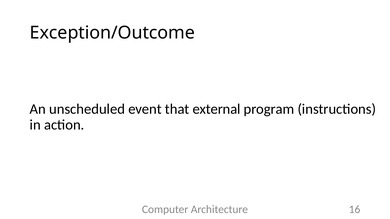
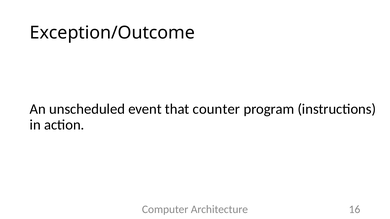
external: external -> counter (216, 109)
